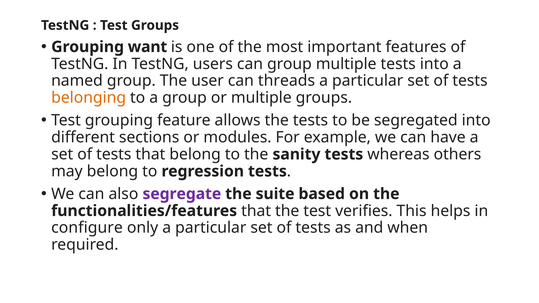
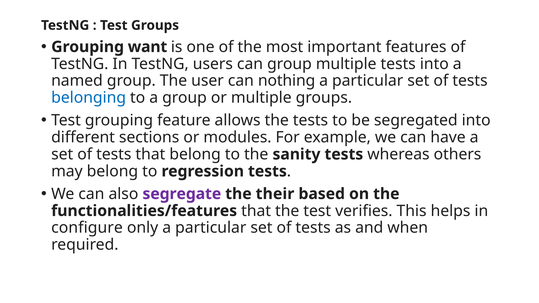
threads: threads -> nothing (287, 81)
belonging colour: orange -> blue (89, 98)
suite: suite -> their (275, 194)
